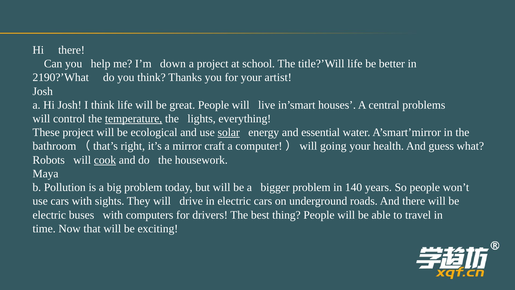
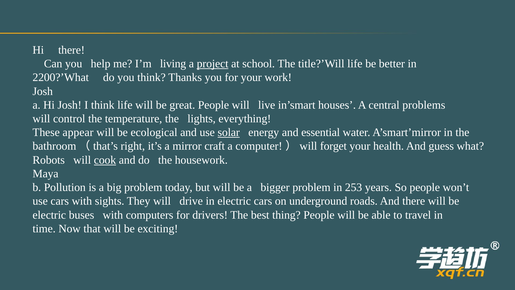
down: down -> living (173, 64)
project underline: none -> present (213, 64)
2190?’What: 2190?’What -> 2200?’What (61, 77)
artist: artist -> work (278, 77)
temperature underline: present -> none (134, 119)
These project: project -> appear (78, 132)
going: going -> forget (333, 146)
140: 140 -> 253 (354, 187)
